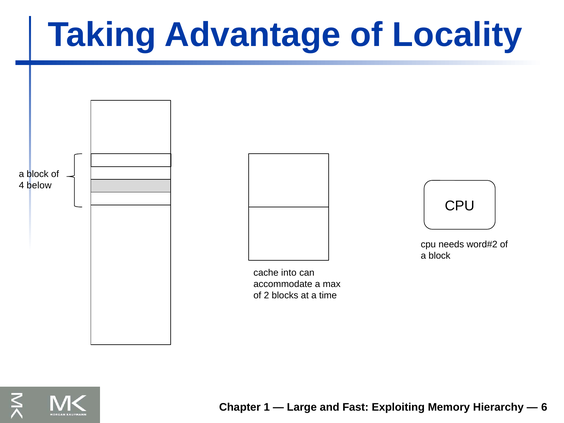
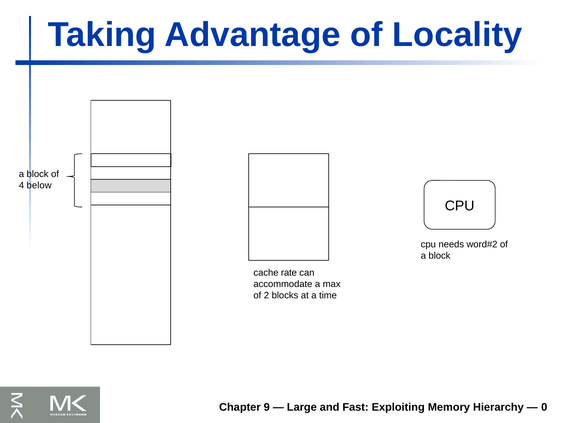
into: into -> rate (289, 273)
1: 1 -> 9 (267, 407)
6: 6 -> 0 (544, 407)
